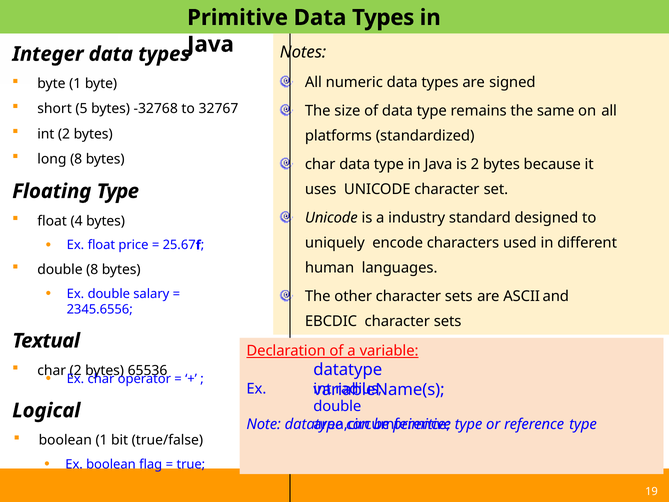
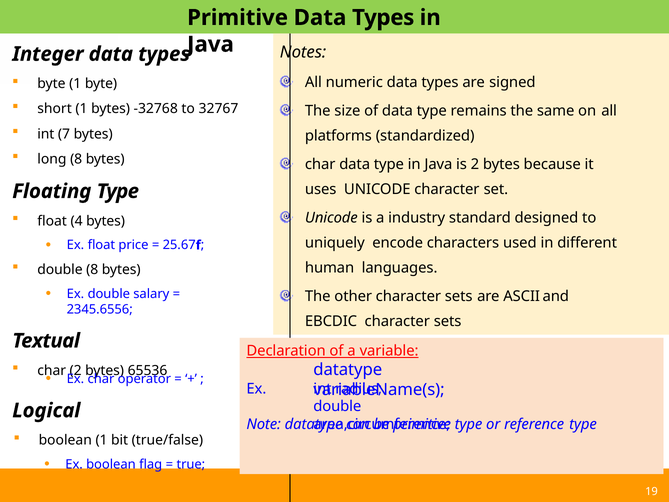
short 5: 5 -> 1 (81, 109)
int 2: 2 -> 7 (64, 134)
